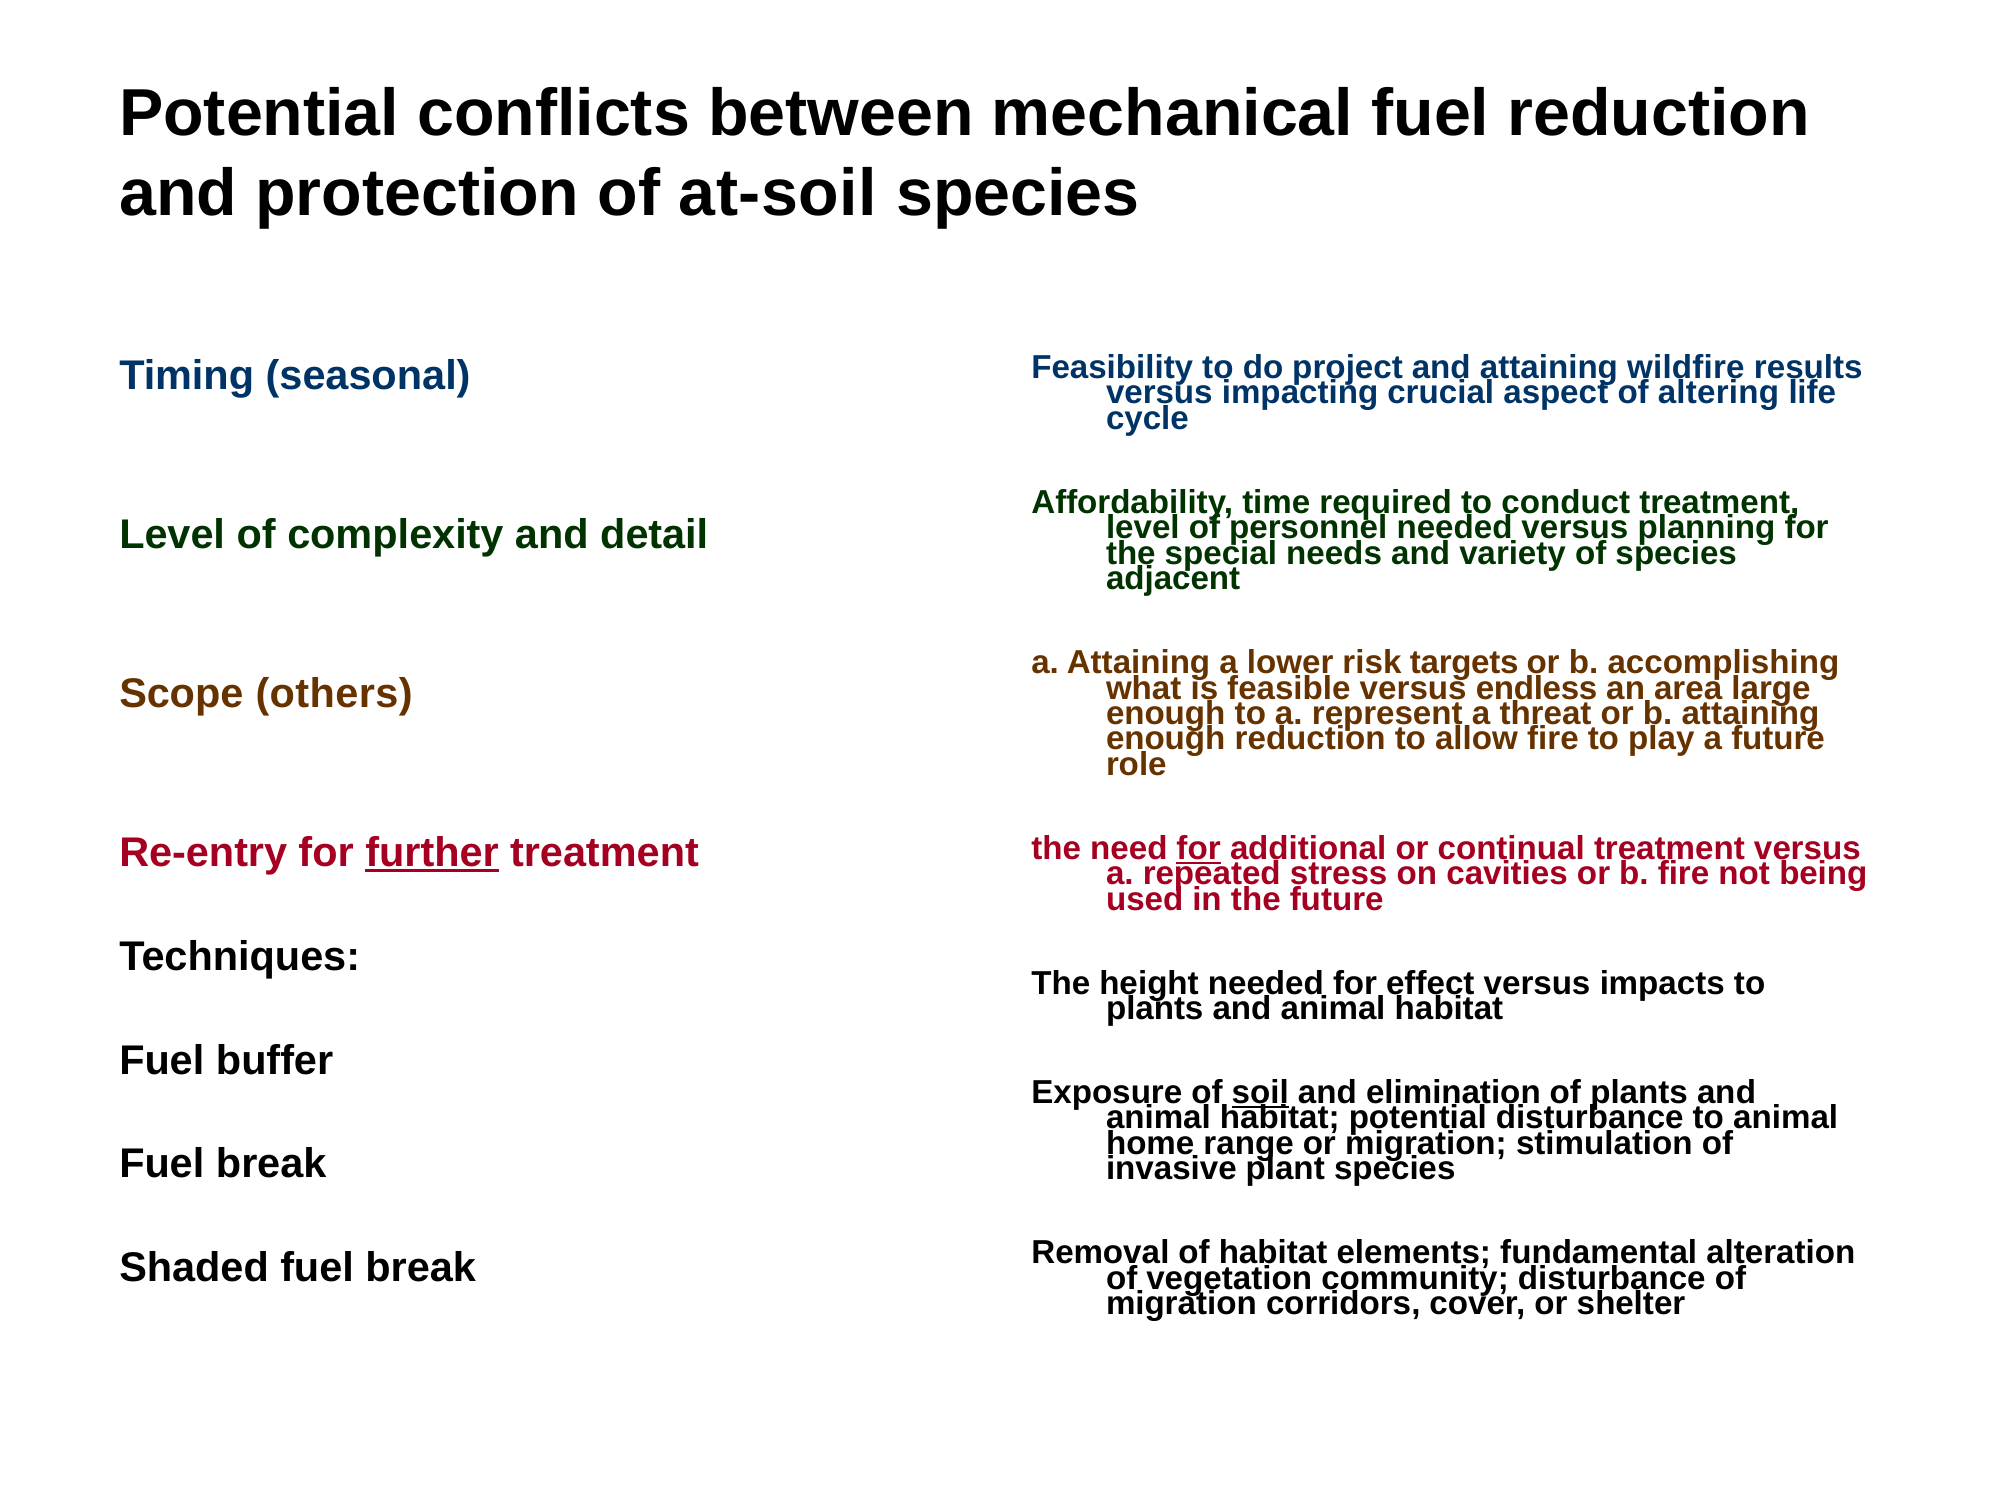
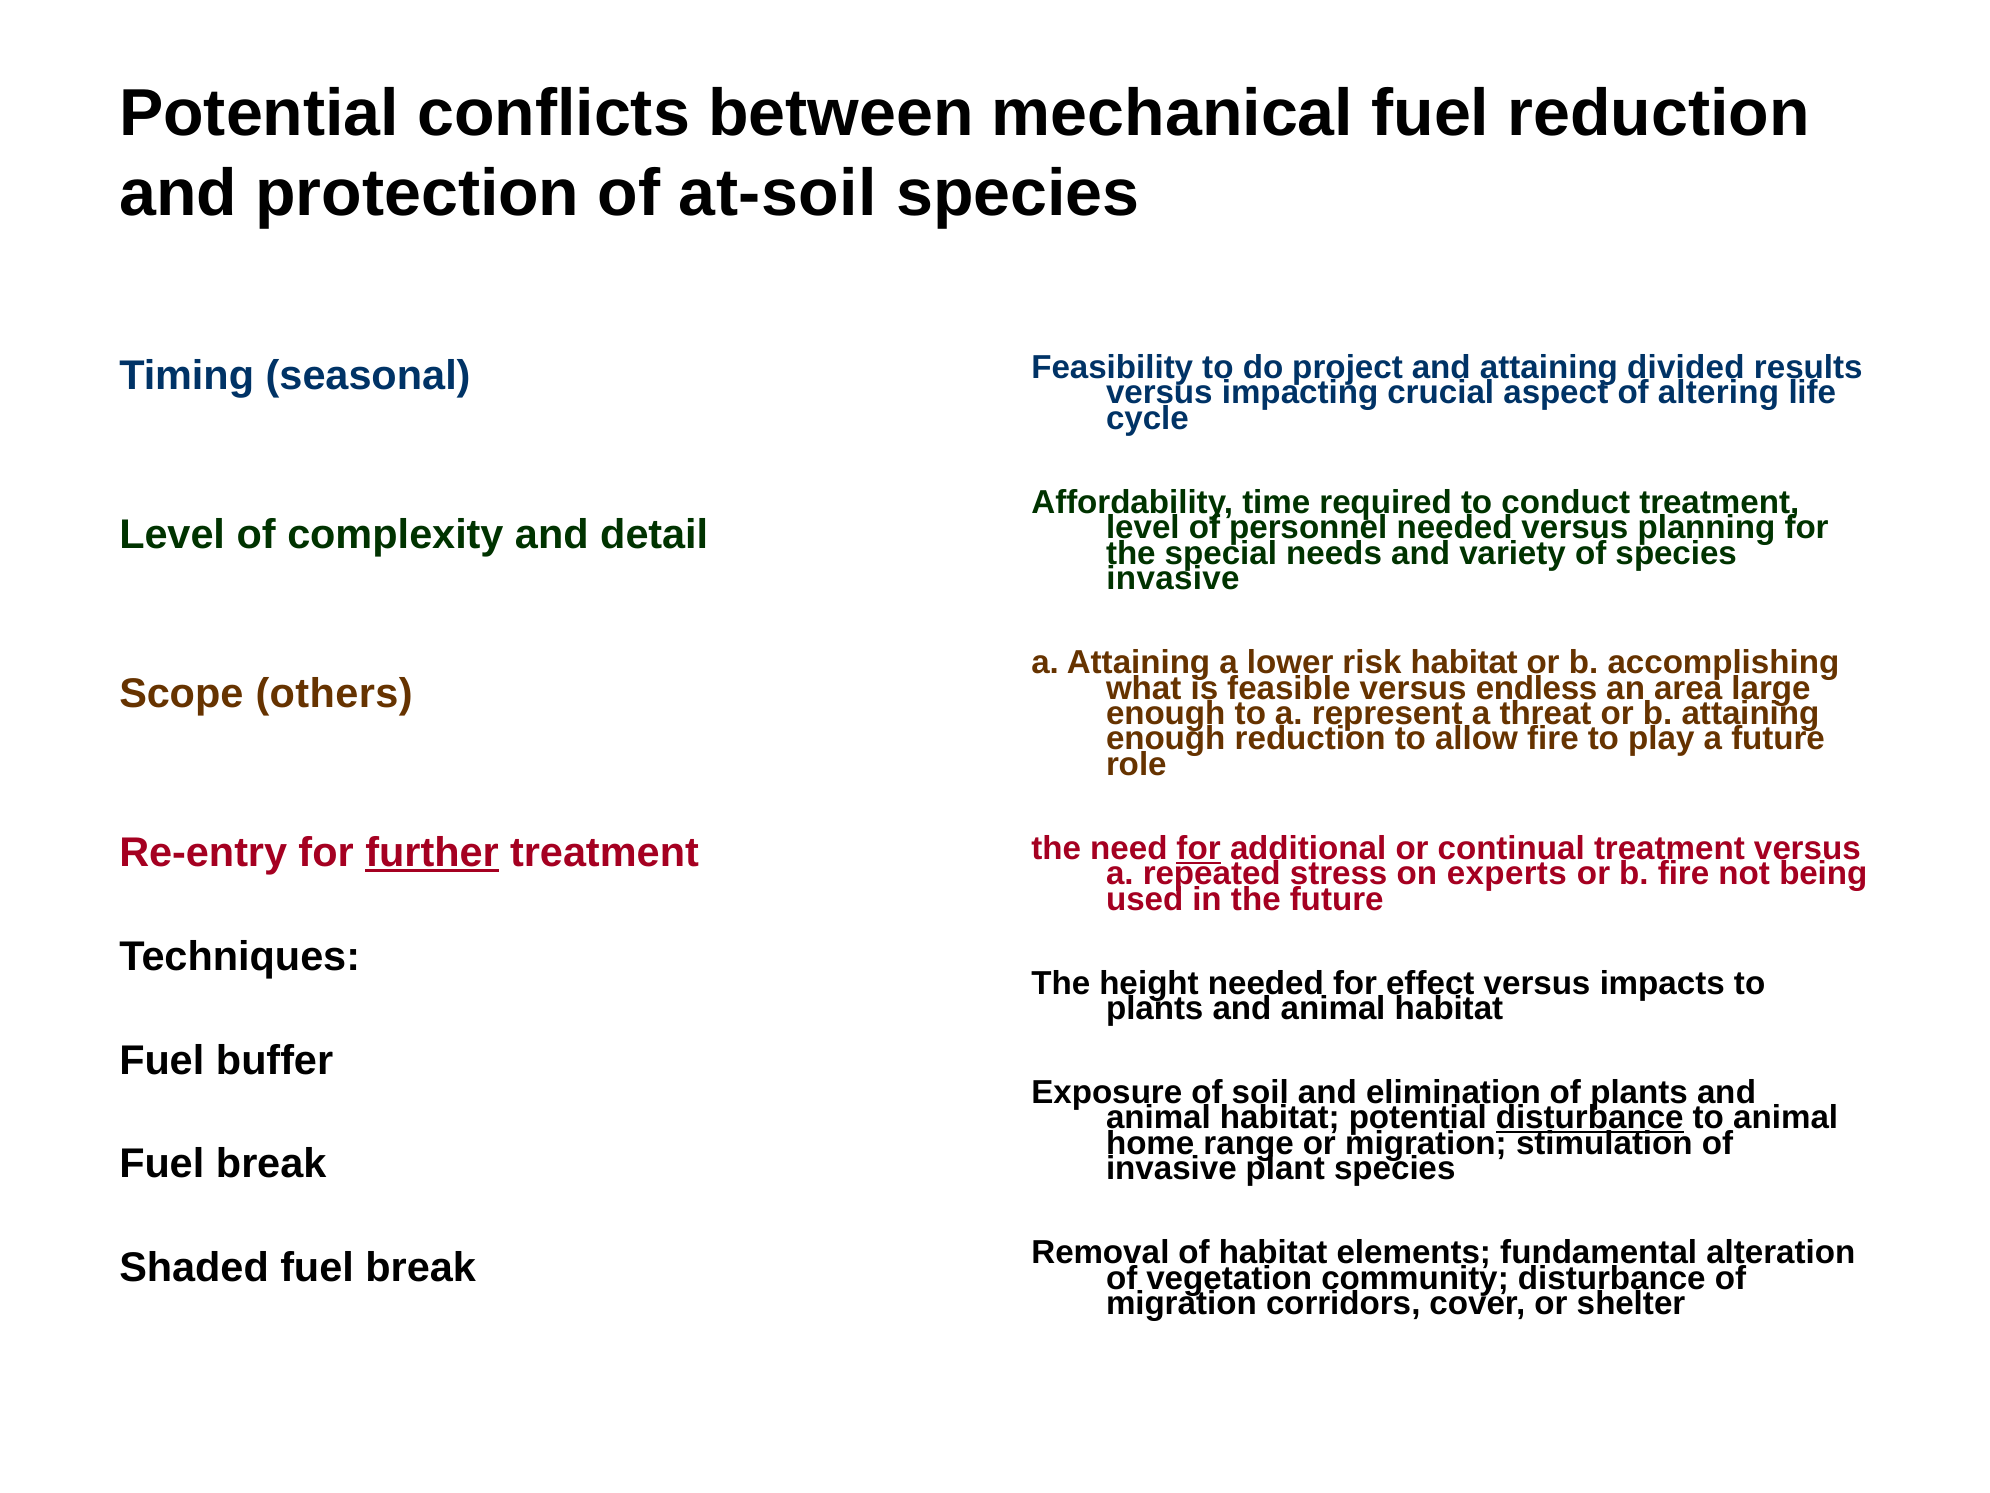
wildfire: wildfire -> divided (1686, 367)
adjacent: adjacent -> invasive (1173, 579)
risk targets: targets -> habitat (1464, 662)
cavities: cavities -> experts (1507, 874)
soil underline: present -> none (1260, 1092)
disturbance underline: none -> present (1590, 1118)
